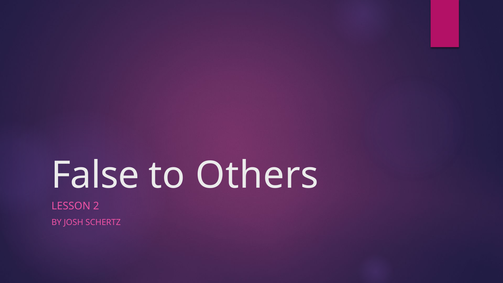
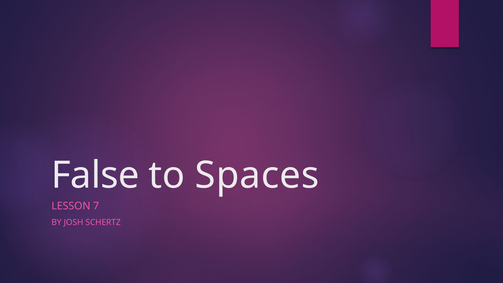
Others: Others -> Spaces (257, 175)
2: 2 -> 7 (96, 206)
